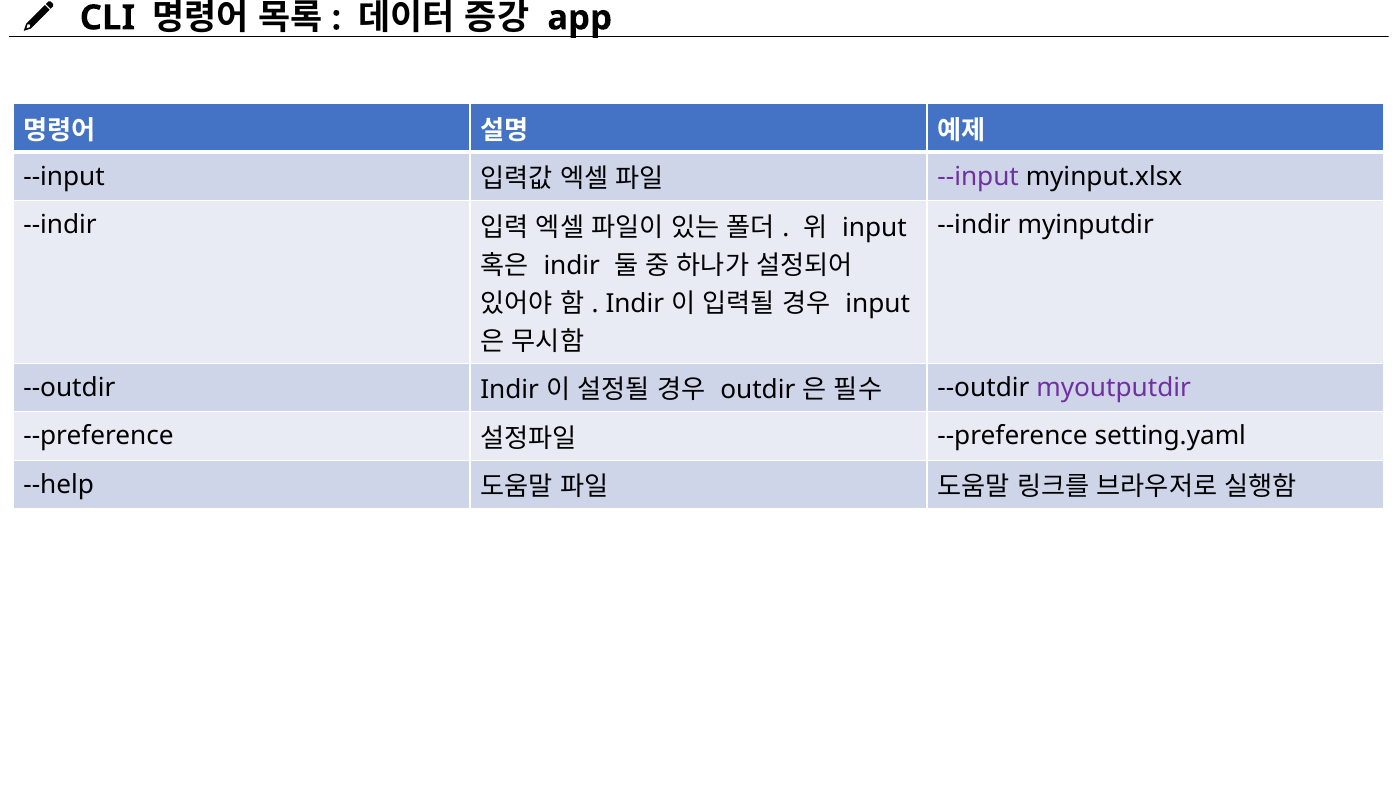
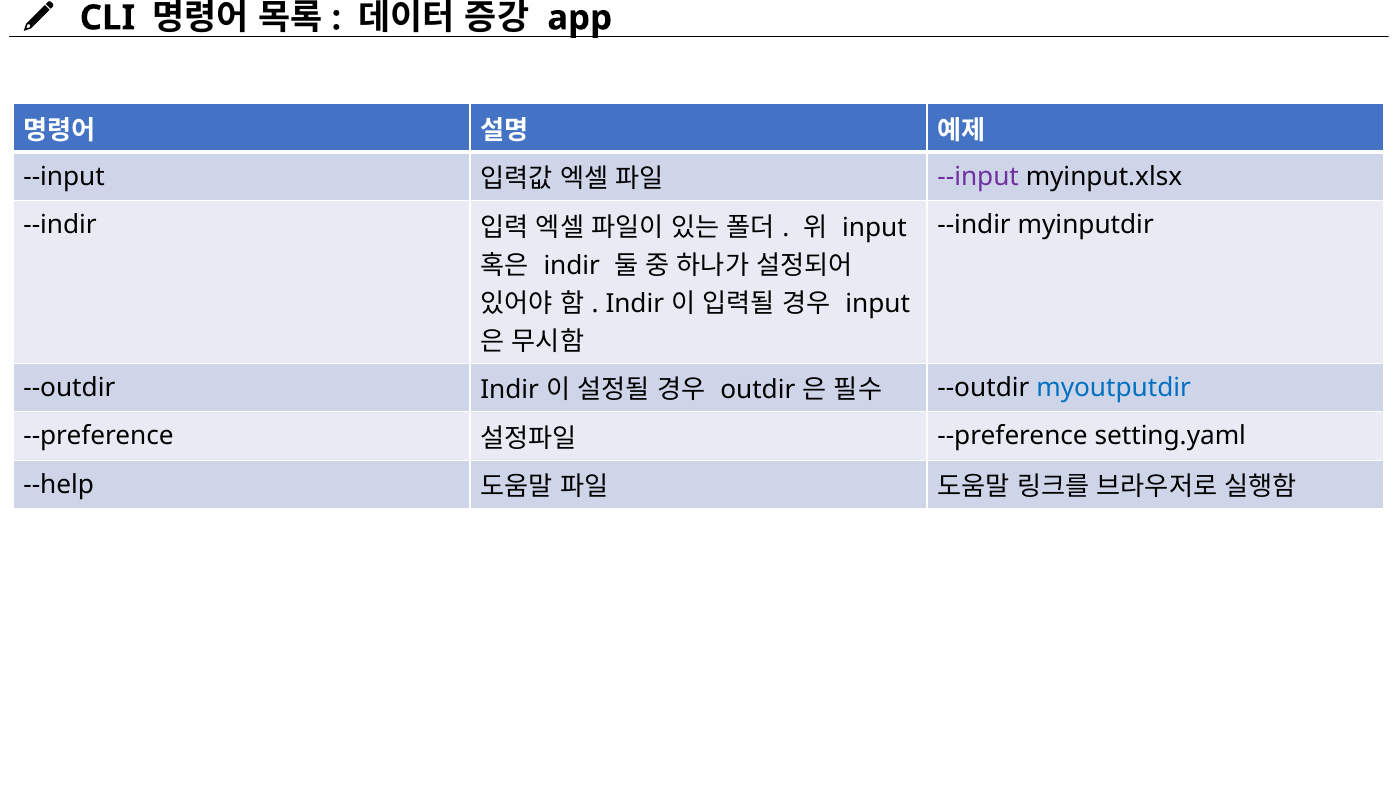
myoutputdir colour: purple -> blue (1114, 388)
